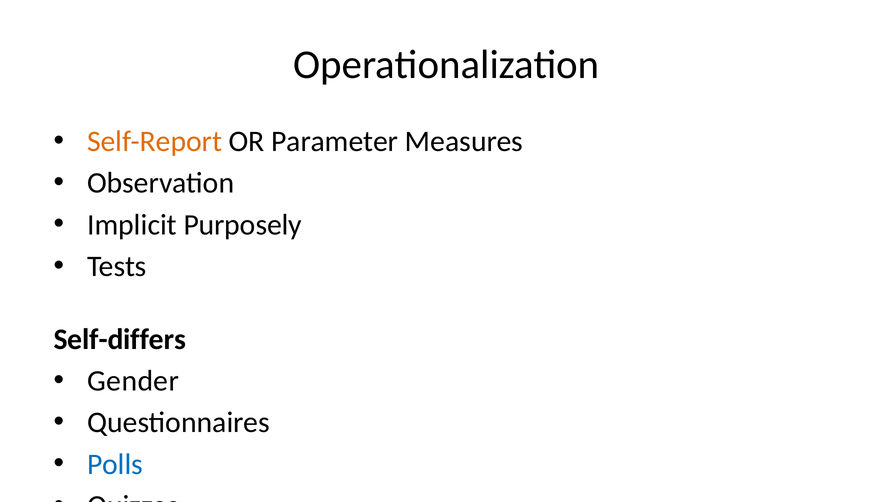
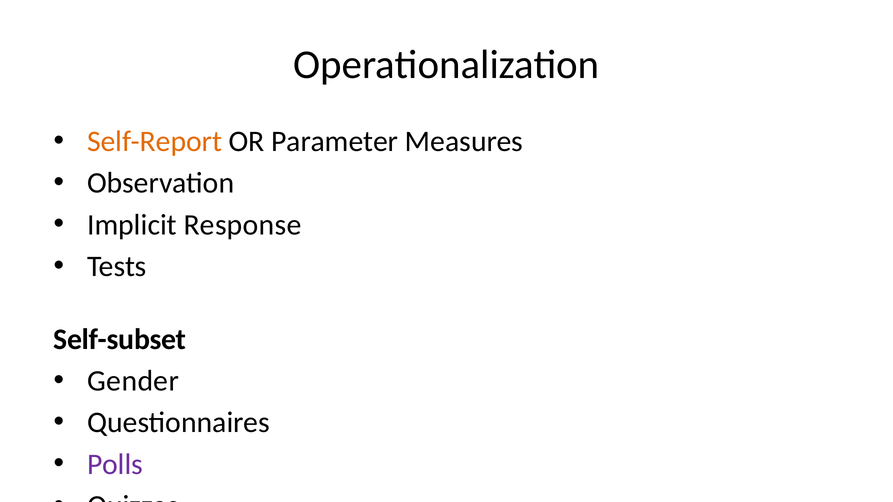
Purposely: Purposely -> Response (242, 225)
Self-differs: Self-differs -> Self-subset (120, 340)
Polls colour: blue -> purple (115, 465)
